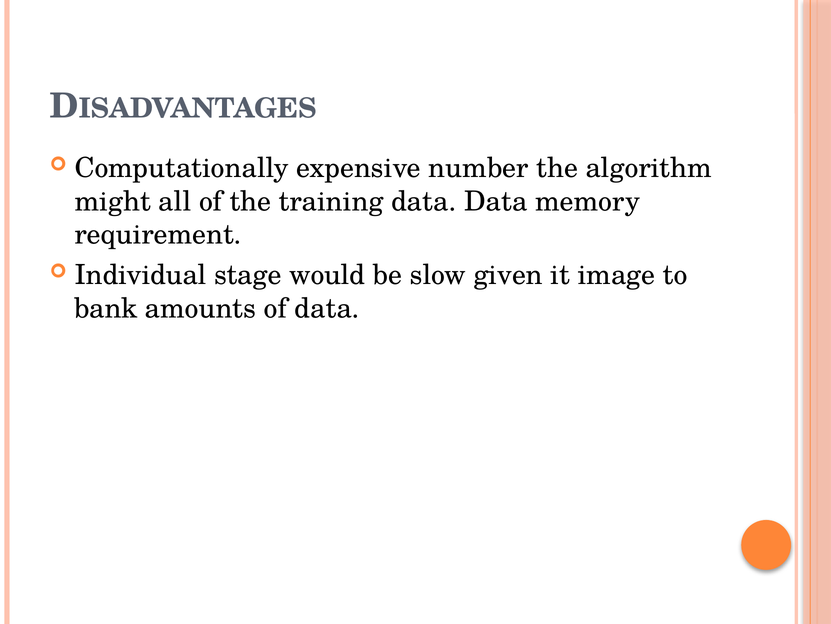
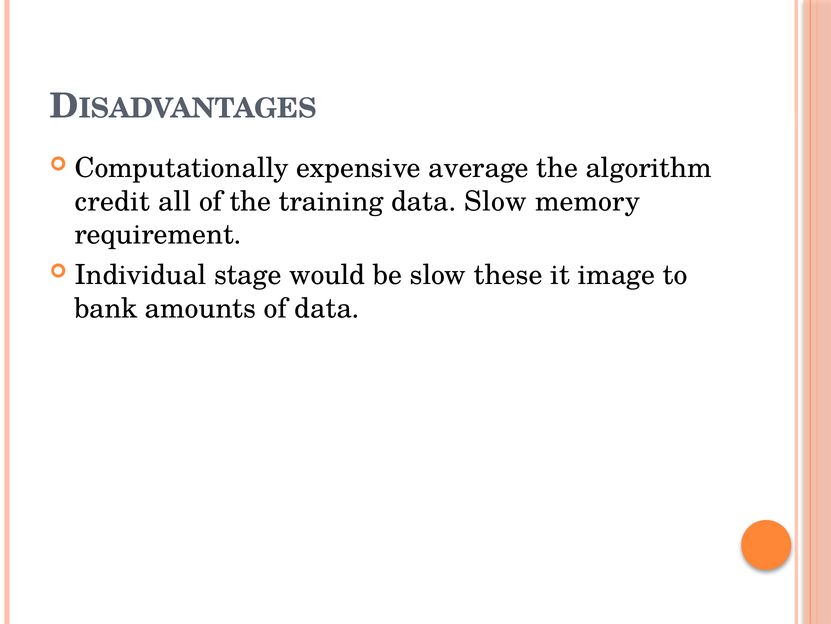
number: number -> average (479, 168)
might: might -> credit (113, 201)
data Data: Data -> Slow (496, 201)
given: given -> these (508, 275)
